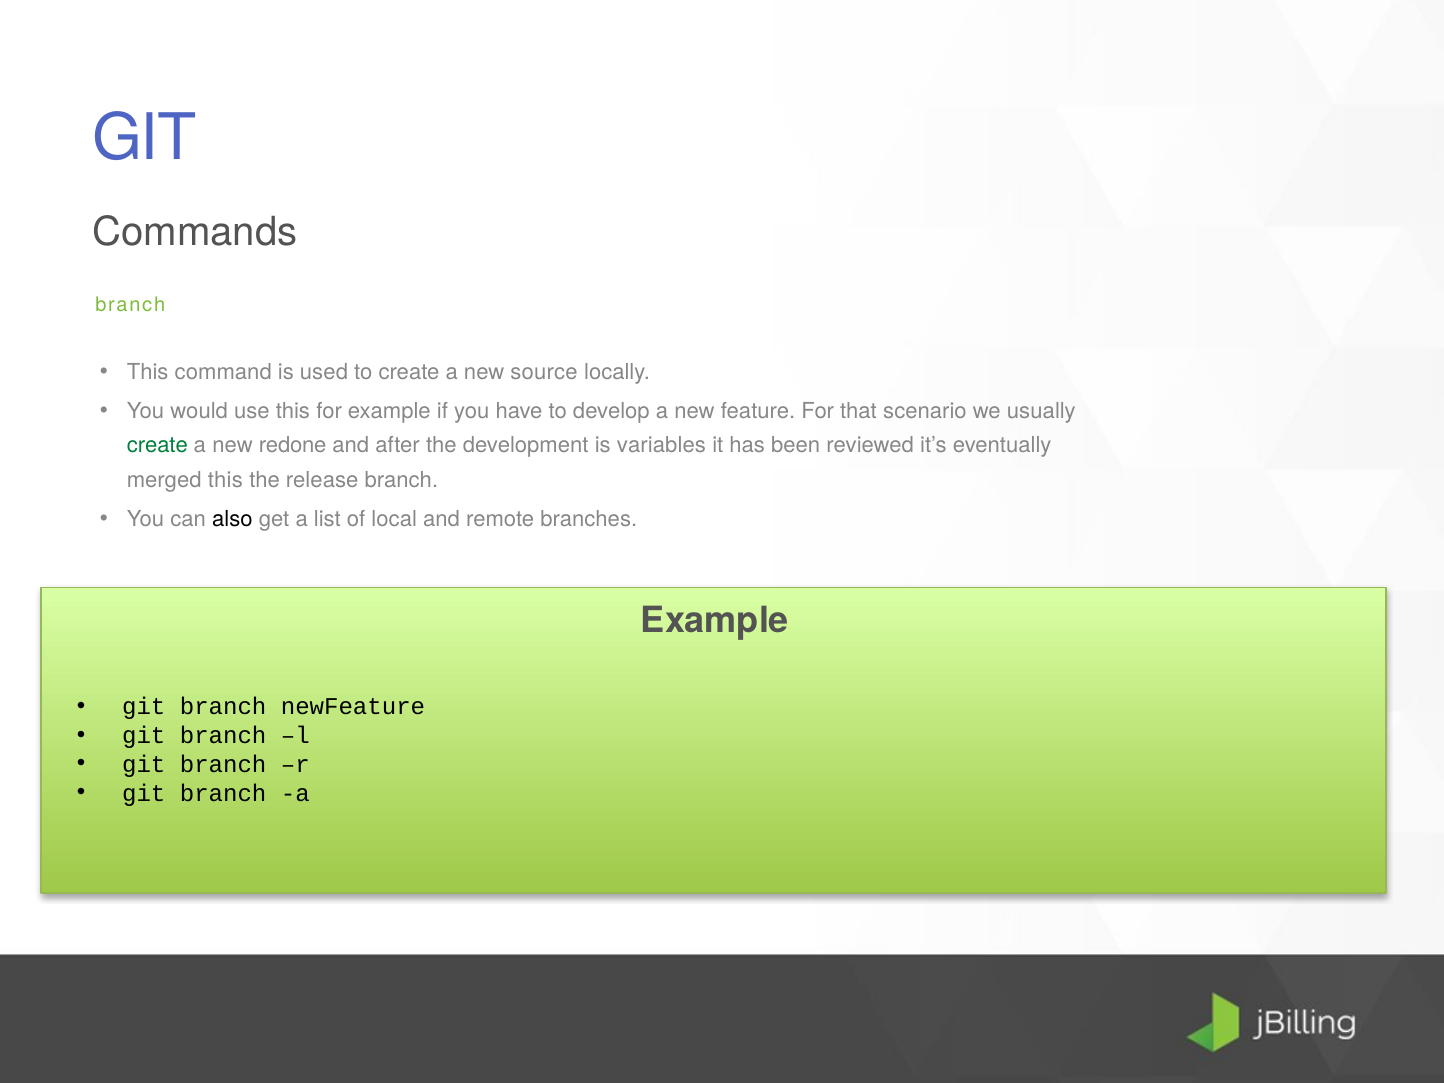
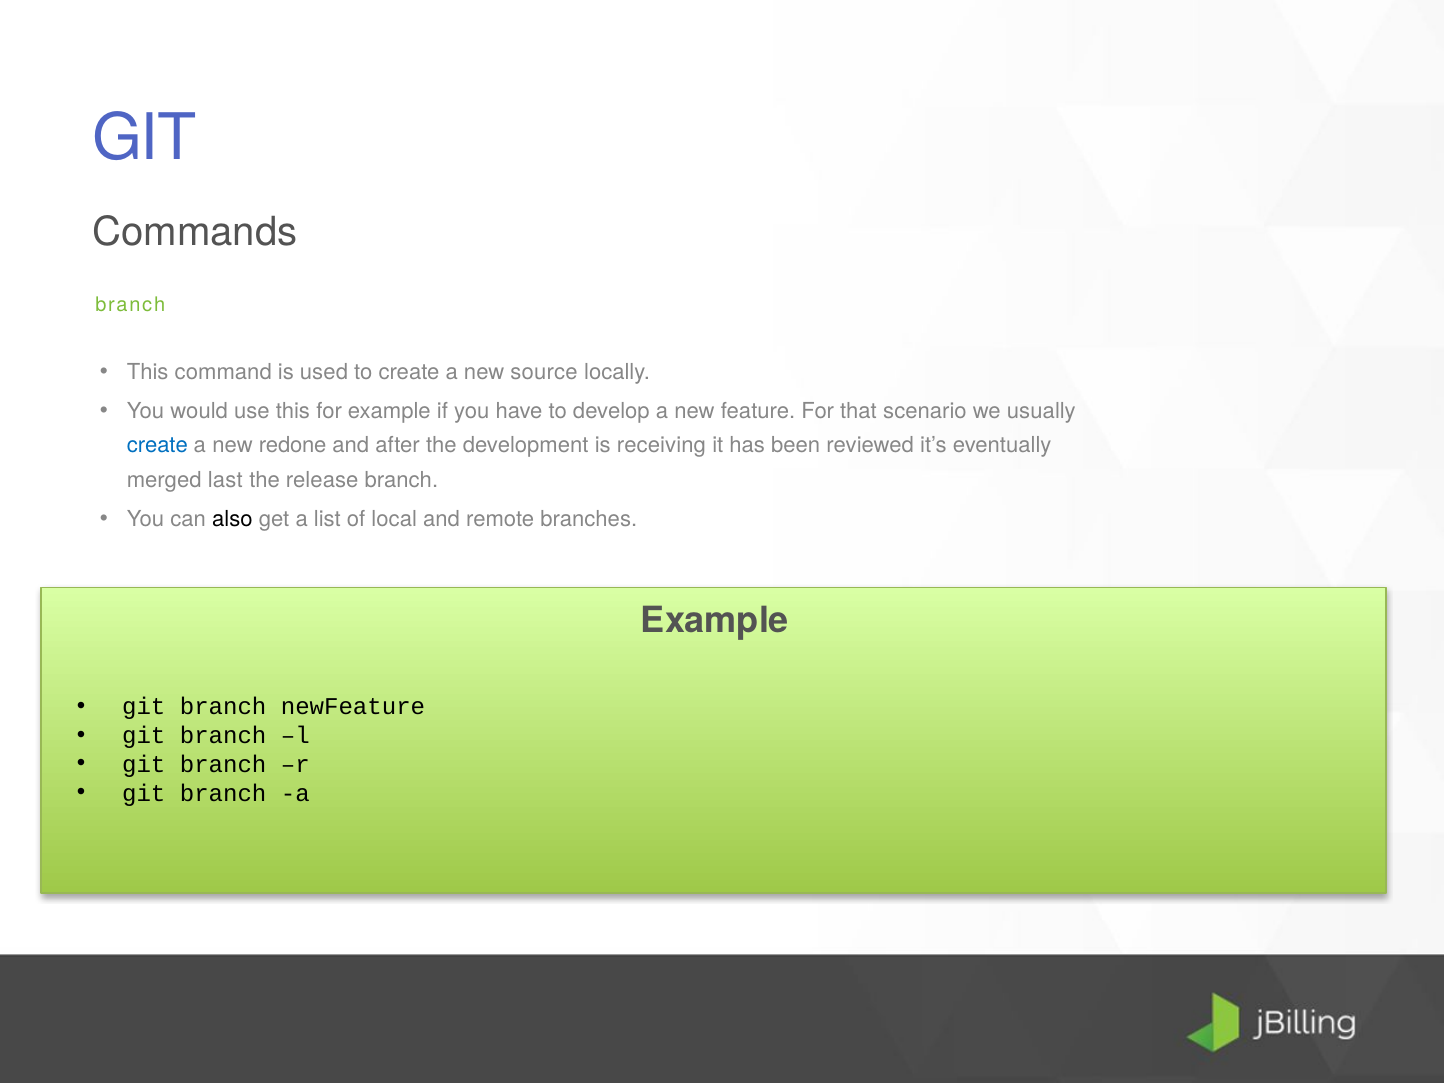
create colour: green -> blue (157, 445)
variables: variables -> receiving (661, 445)
merged this: this -> last (225, 480)
